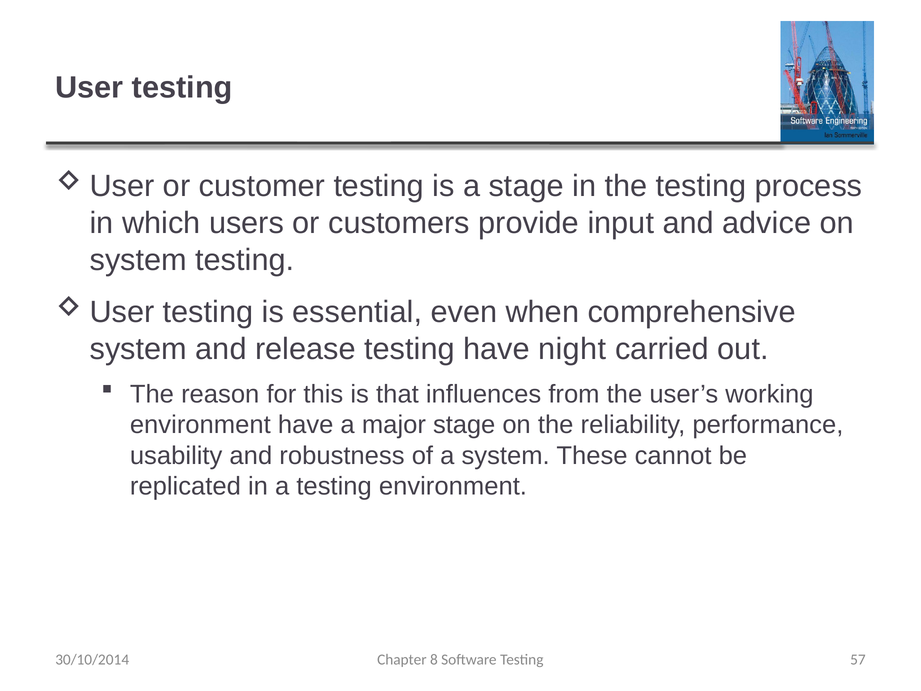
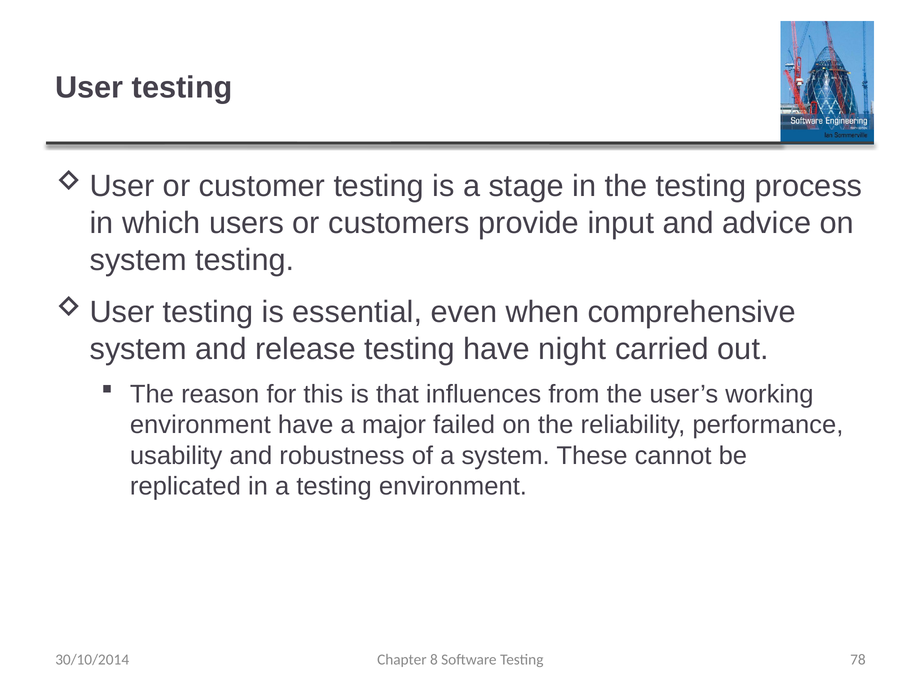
major stage: stage -> failed (464, 425)
57: 57 -> 78 (858, 660)
